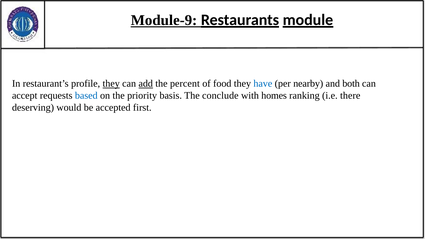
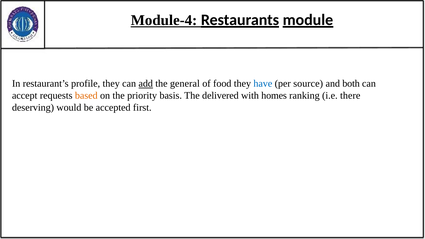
Module-9: Module-9 -> Module-4 (164, 20)
they underline: present -> none (111, 84)
percent: percent -> general (185, 84)
nearby: nearby -> source (308, 84)
based colour: blue -> orange (86, 96)
conclude: conclude -> delivered (220, 96)
